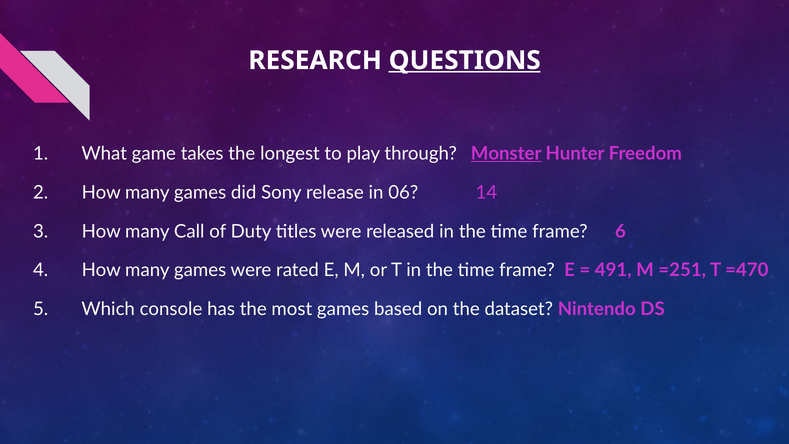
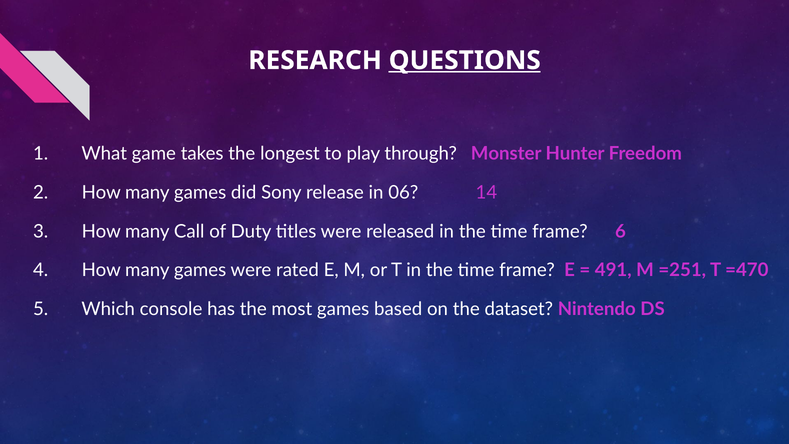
Monster underline: present -> none (506, 154)
